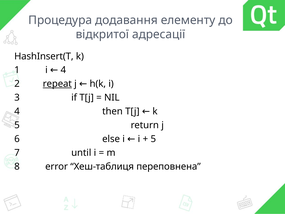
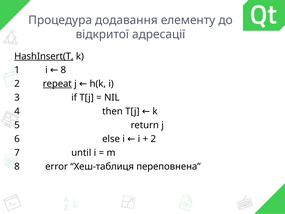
HashInsert(T underline: none -> present (44, 56)
i 4: 4 -> 8 (63, 70)
5: 5 -> 2 (153, 139)
